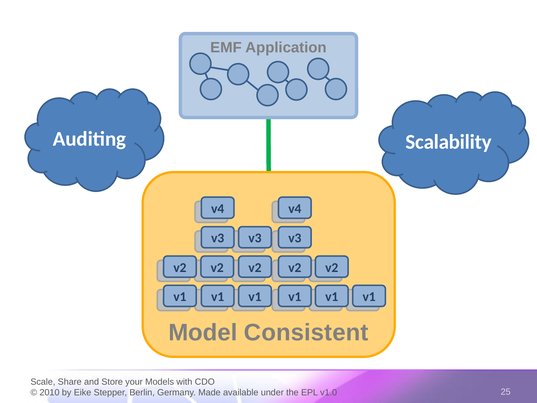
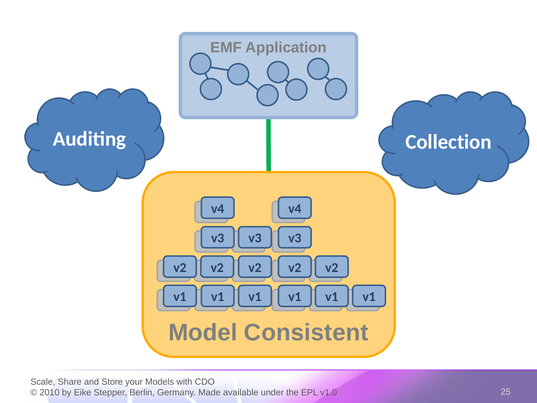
Scalability: Scalability -> Collection (449, 142)
